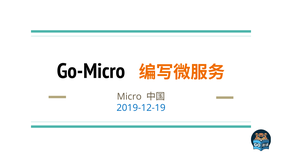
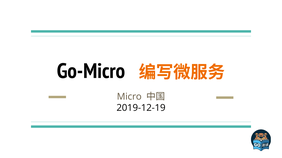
2019-12-19 colour: blue -> black (141, 108)
